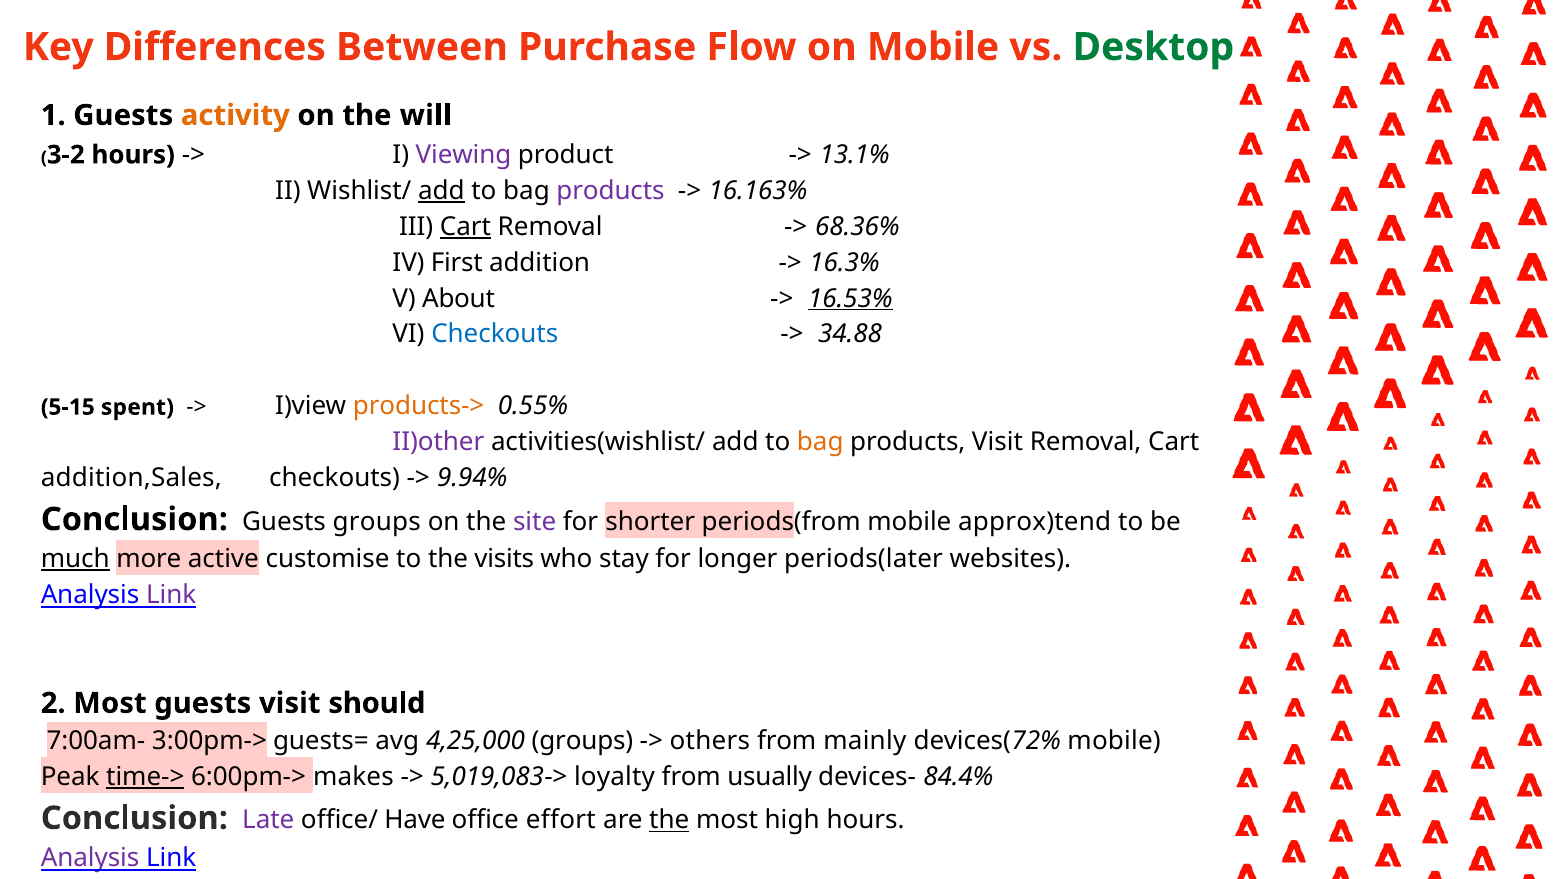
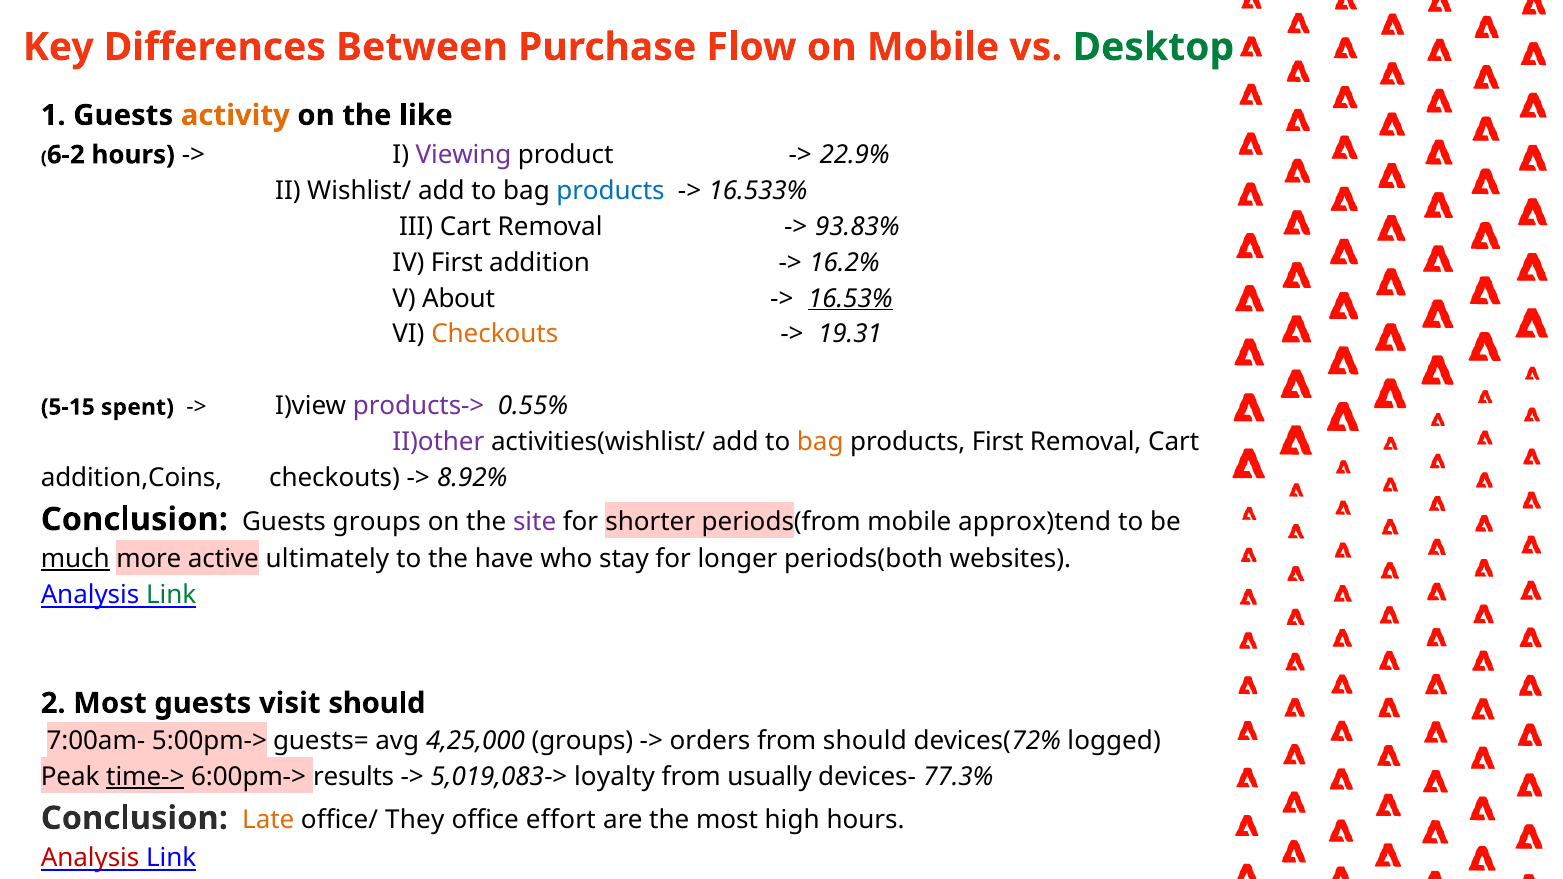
will: will -> like (426, 115)
3-2: 3-2 -> 6-2 (66, 155)
13.1%: 13.1% -> 22.9% (855, 155)
add underline: present -> none (441, 191)
products colour: purple -> blue (611, 191)
16.163%: 16.163% -> 16.533% (758, 191)
Cart underline: present -> none (465, 227)
68.36%: 68.36% -> 93.83% (857, 227)
16.3%: 16.3% -> 16.2% (845, 263)
Checkouts colour: blue -> orange (495, 334)
34.88: 34.88 -> 19.31 (850, 334)
products-> colour: orange -> purple (419, 406)
products Visit: Visit -> First (998, 442)
addition,Sales: addition,Sales -> addition,Coins (131, 478)
9.94%: 9.94% -> 8.92% (472, 478)
customise: customise -> ultimately (327, 559)
visits: visits -> have (504, 559)
periods(later: periods(later -> periods(both (864, 559)
Link colour: purple -> green (171, 595)
3:00pm->: 3:00pm-> -> 5:00pm-> (209, 741)
others: others -> orders (710, 741)
from mainly: mainly -> should (865, 741)
devices(72% mobile: mobile -> logged (1114, 741)
makes: makes -> results (354, 777)
84.4%: 84.4% -> 77.3% (958, 777)
Late colour: purple -> orange (268, 821)
Have: Have -> They (415, 821)
the underline: present -> none (669, 821)
Analysis colour: purple -> red (90, 858)
